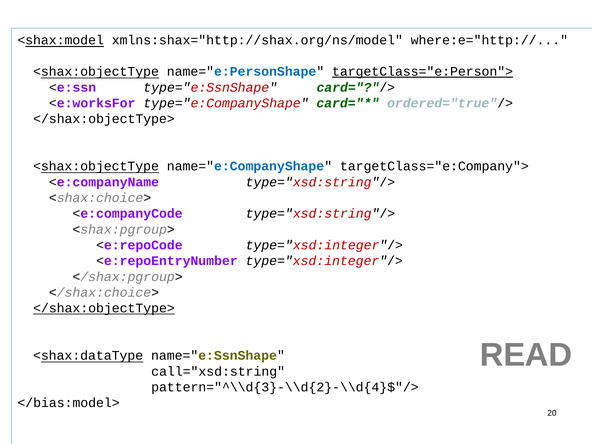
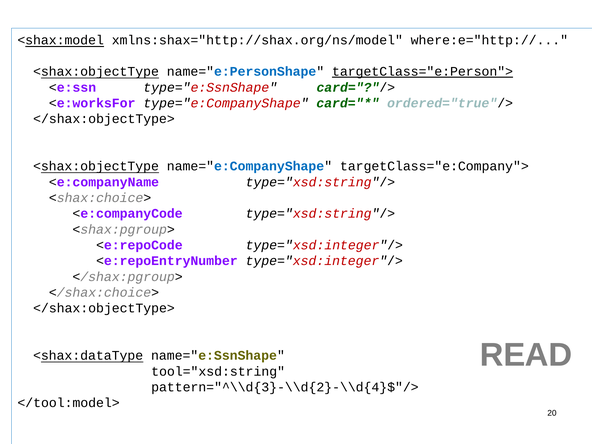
</shax:objectType> underline: present -> none (104, 308)
call="xsd:string: call="xsd:string -> tool="xsd:string (218, 371)
</bias:model>: </bias:model> -> </tool:model> (69, 403)
